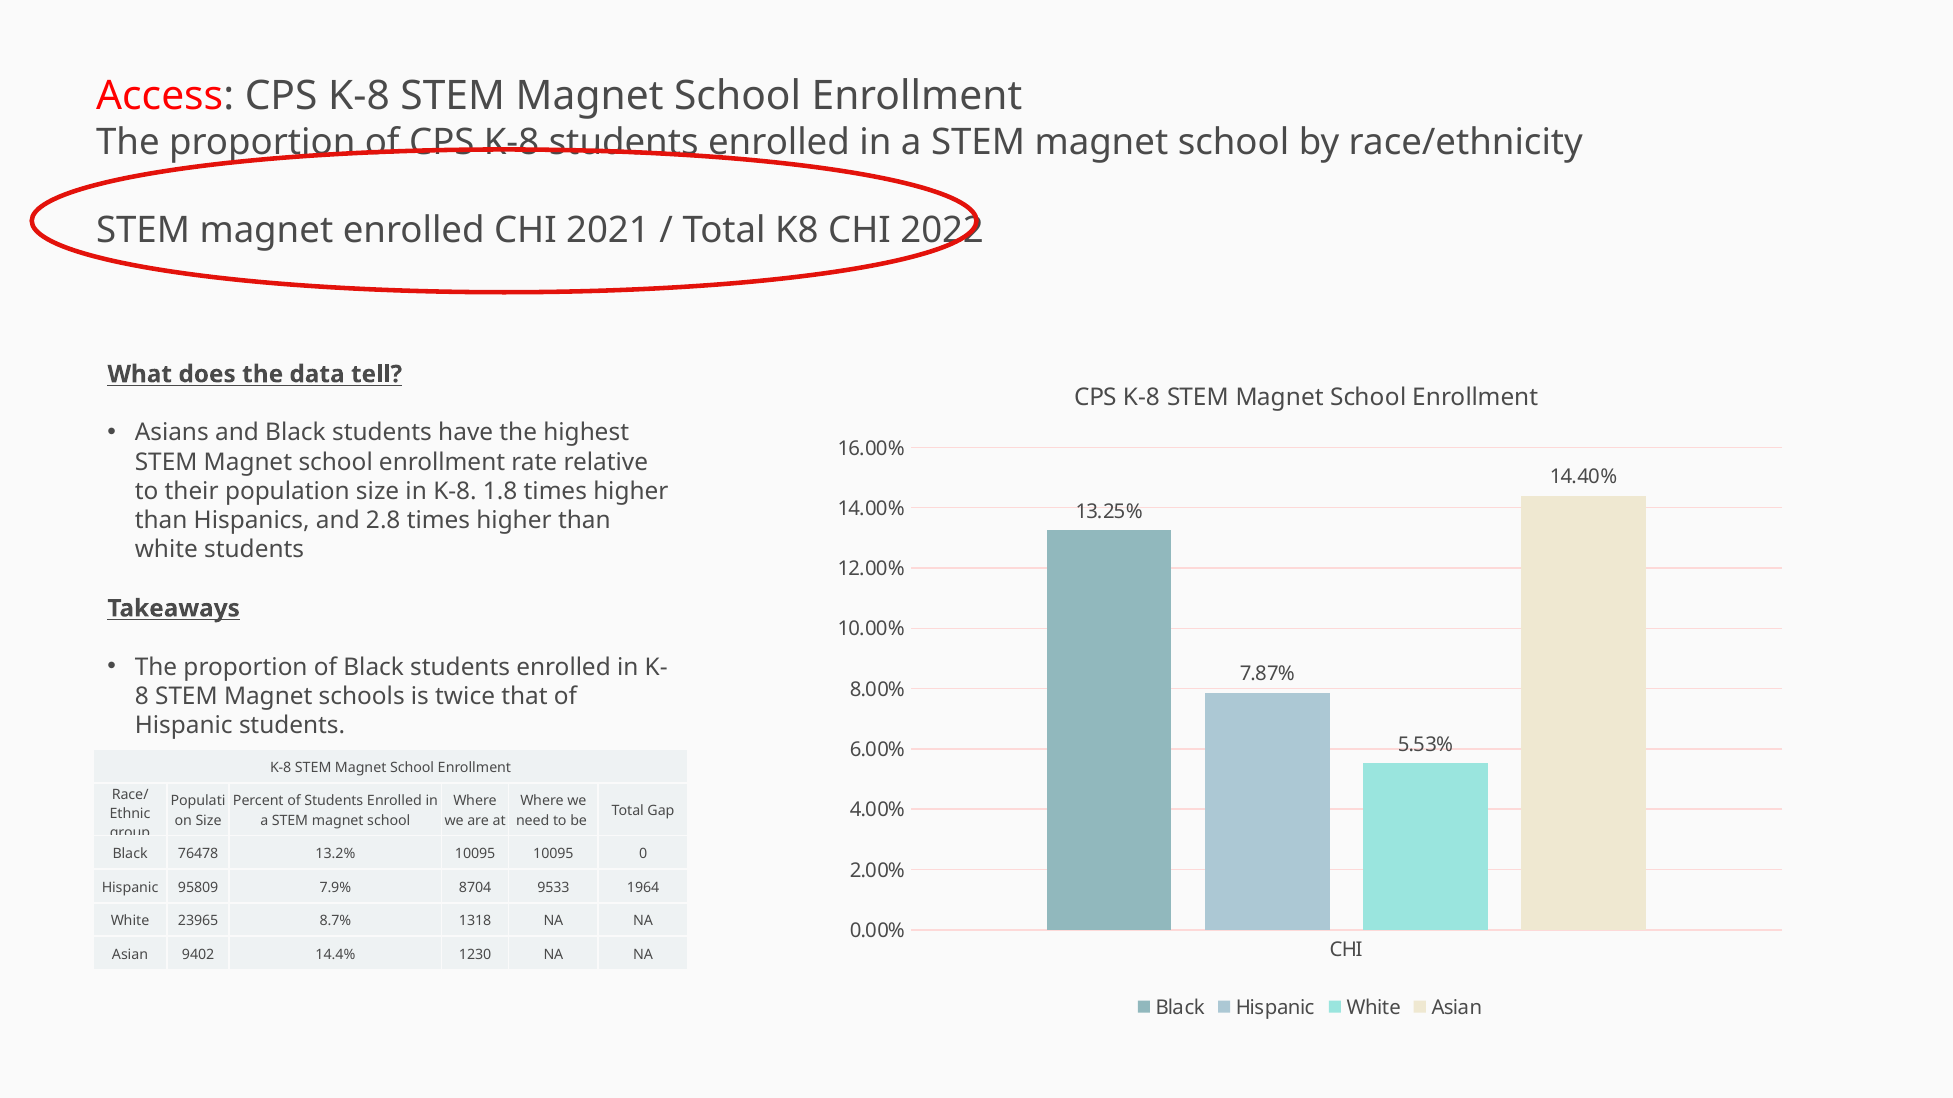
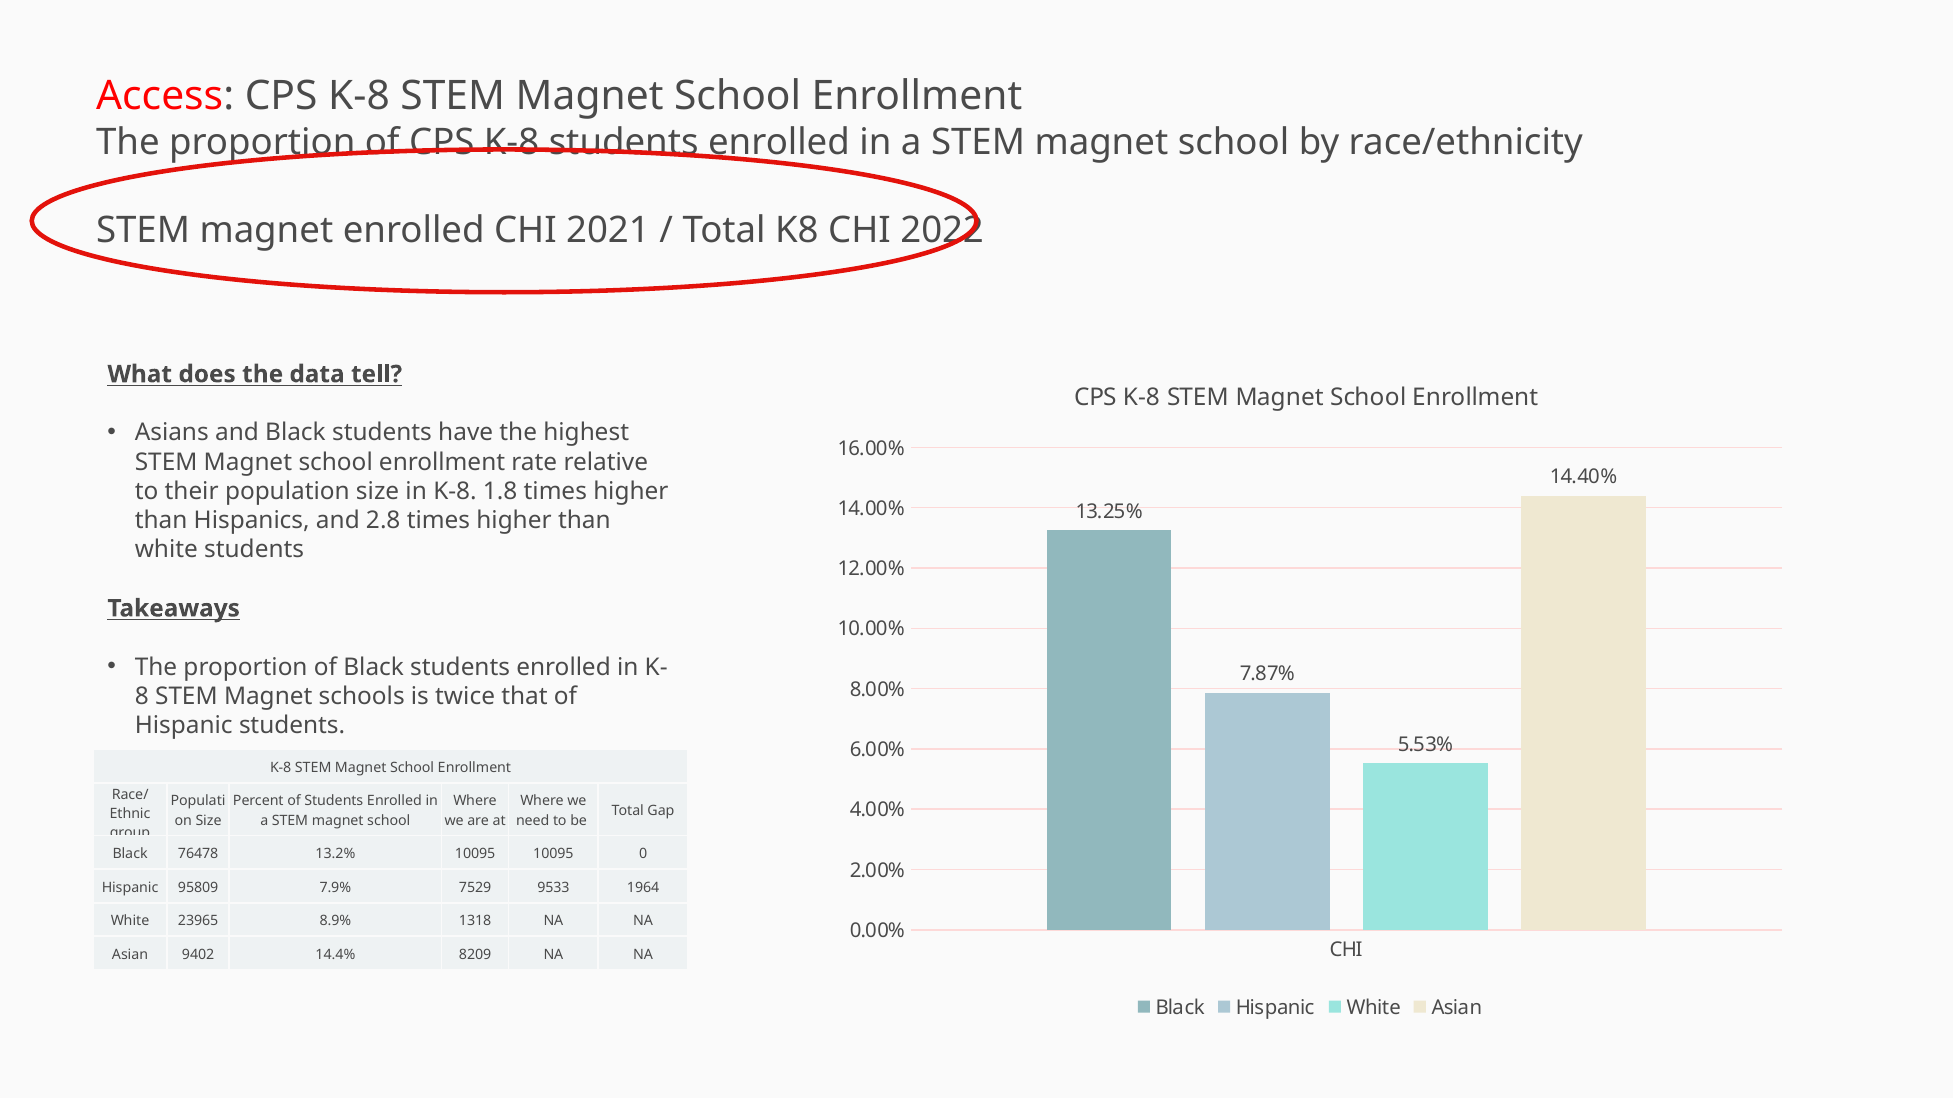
8704: 8704 -> 7529 (475, 888)
8.7%: 8.7% -> 8.9% (335, 921)
1230: 1230 -> 8209 (475, 955)
